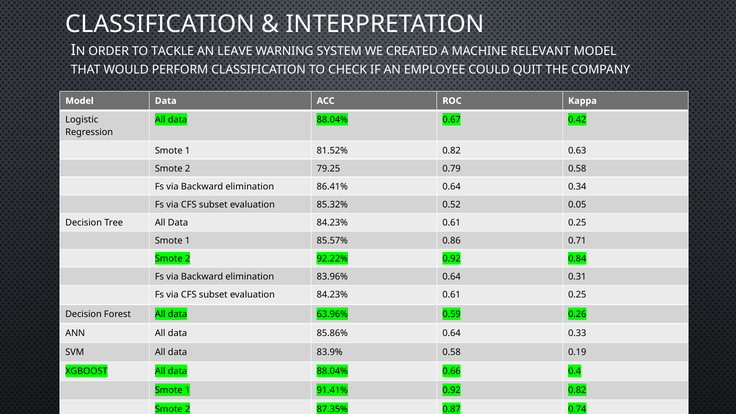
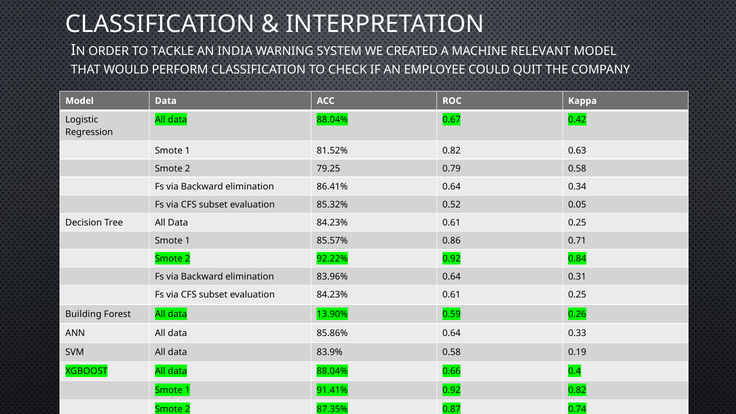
LEAVE: LEAVE -> INDIA (235, 51)
Decision: Decision -> Building (83, 314)
63.96%: 63.96% -> 13.90% (332, 314)
